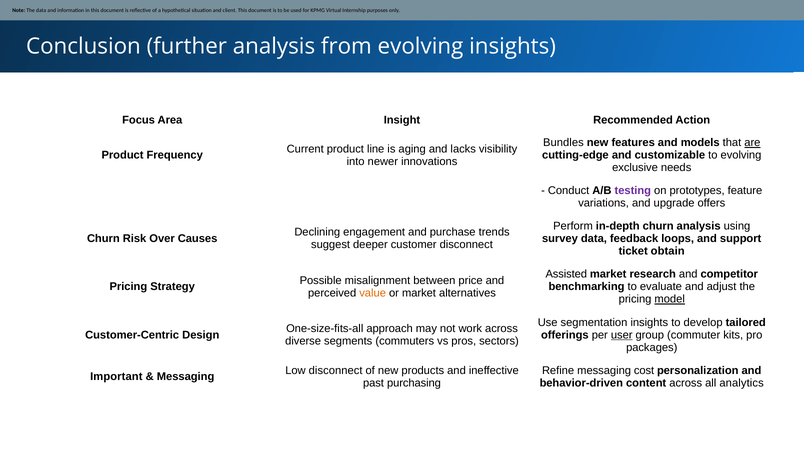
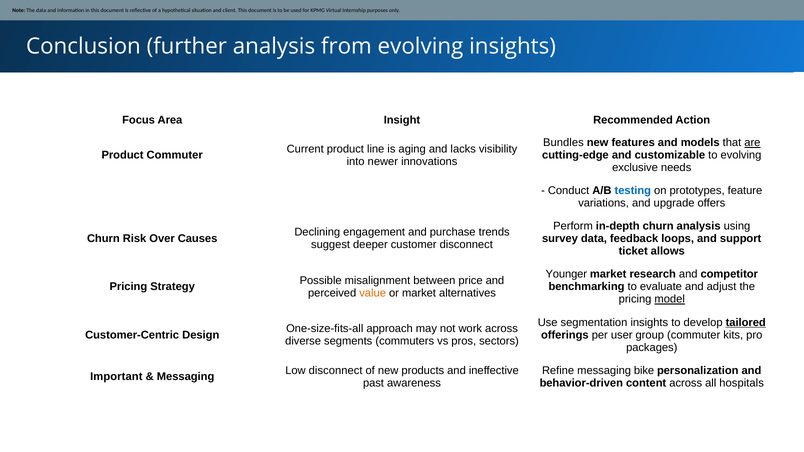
Product Frequency: Frequency -> Commuter (175, 155)
testing colour: purple -> blue (633, 191)
obtain: obtain -> allows (668, 251)
Assisted: Assisted -> Younger (566, 274)
tailored underline: none -> present (746, 323)
user underline: present -> none (622, 335)
cost: cost -> bike (644, 371)
purchasing: purchasing -> awareness (414, 383)
analytics: analytics -> hospitals (742, 383)
